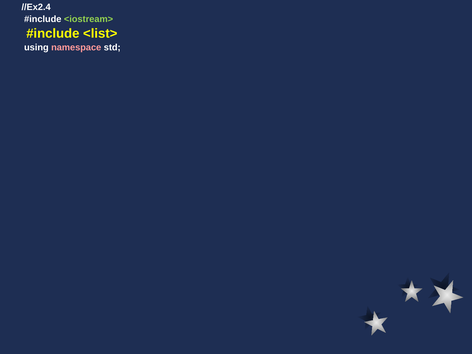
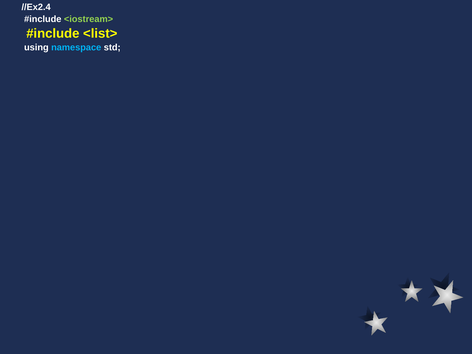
namespace colour: pink -> light blue (76, 48)
